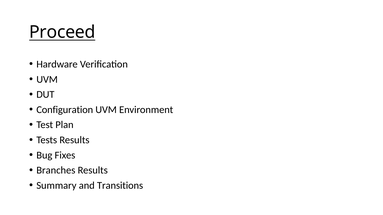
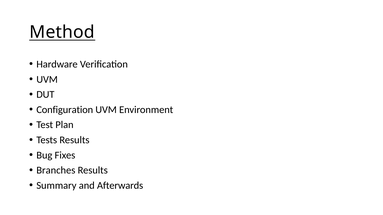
Proceed: Proceed -> Method (62, 32)
Transitions: Transitions -> Afterwards (120, 186)
